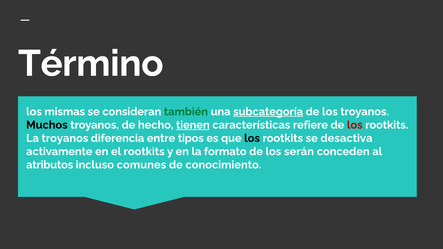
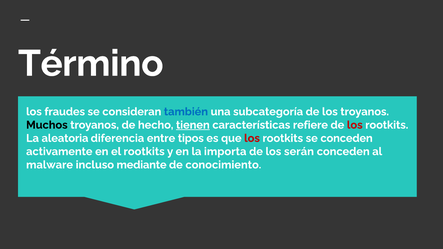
mismas: mismas -> fraudes (65, 112)
también colour: green -> blue (186, 112)
subcategoría underline: present -> none (268, 112)
La troyanos: troyanos -> aleatoria (65, 138)
los colour: black -> red (252, 138)
se desactiva: desactiva -> conceden (347, 138)
formato: formato -> importa (225, 152)
atributos: atributos -> malware (50, 165)
comunes: comunes -> mediante (142, 165)
